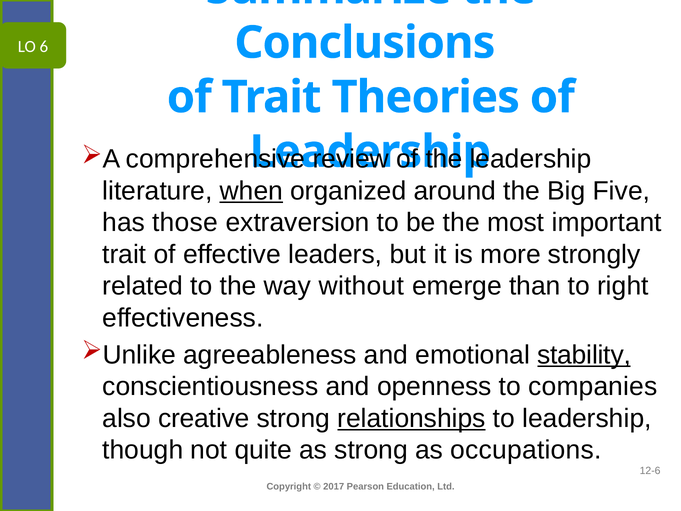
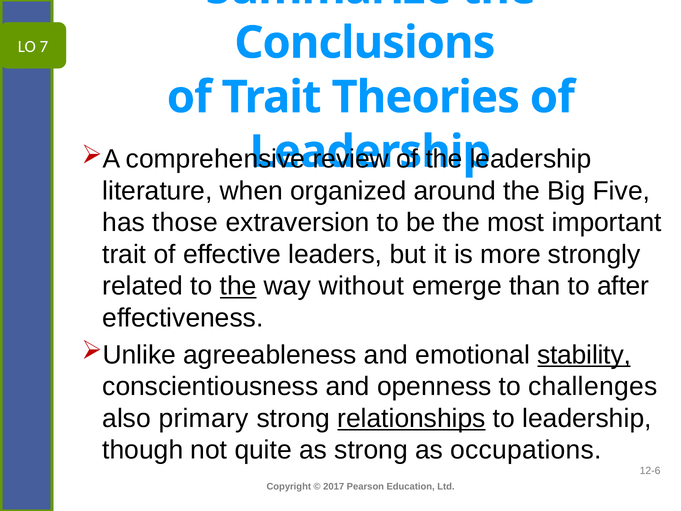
6: 6 -> 7 (44, 46)
when underline: present -> none (251, 191)
the underline: none -> present (238, 286)
right: right -> after (623, 286)
companies: companies -> challenges (593, 387)
creative: creative -> primary (204, 418)
